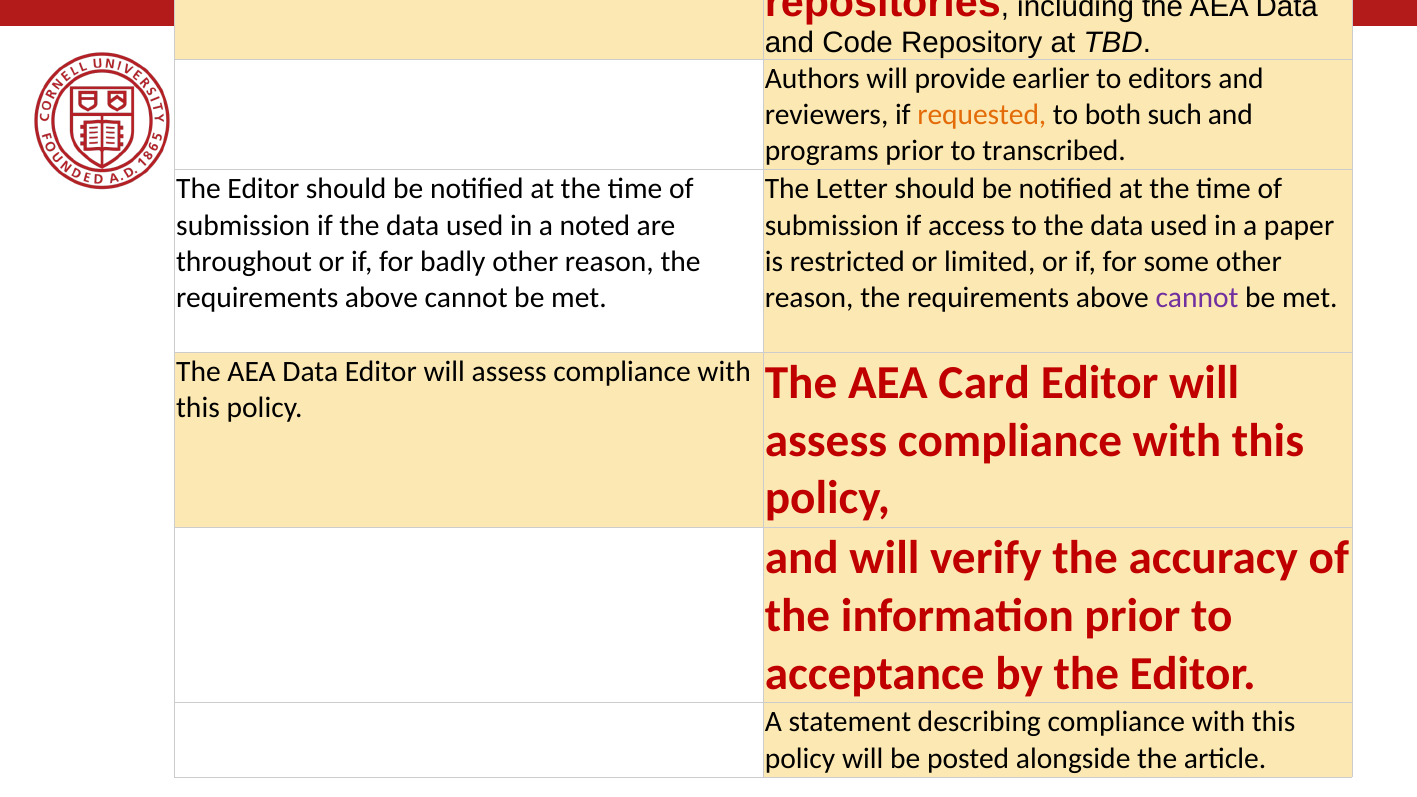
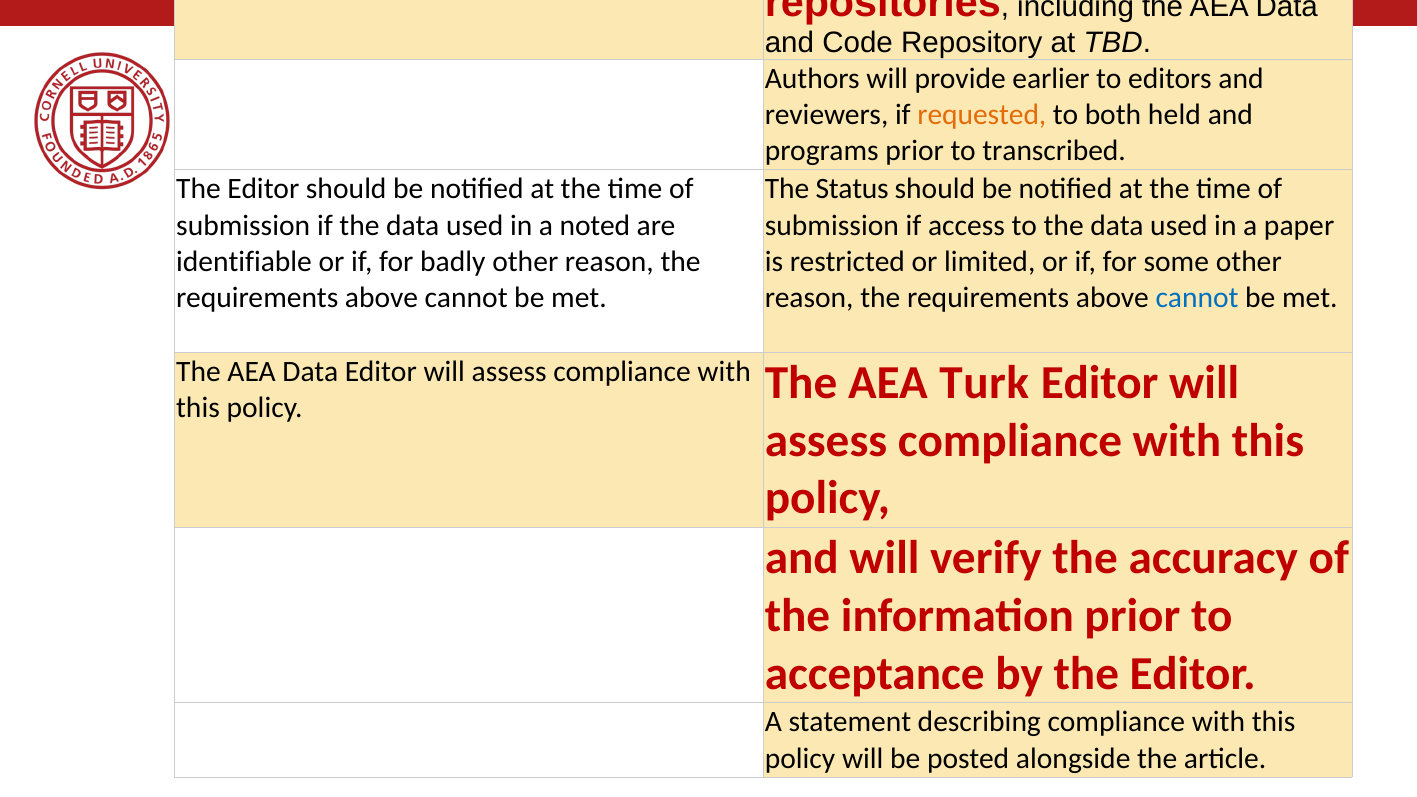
such: such -> held (1174, 115)
Letter: Letter -> Status (852, 189)
throughout: throughout -> identifiable (244, 261)
cannot colour: purple -> blue (1197, 298)
Card: Card -> Turk (984, 383)
